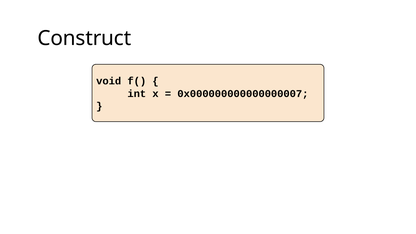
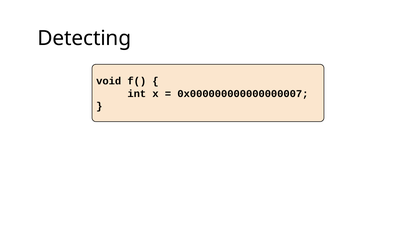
Construct: Construct -> Detecting (84, 38)
